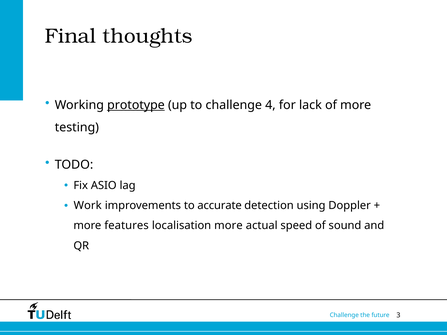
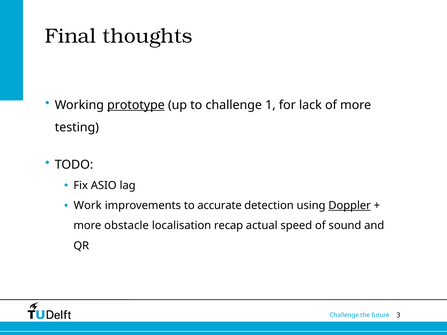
4: 4 -> 1 (270, 105)
Doppler underline: none -> present (350, 206)
features: features -> obstacle (127, 226)
localisation more: more -> recap (229, 226)
